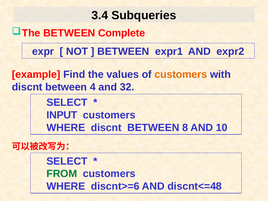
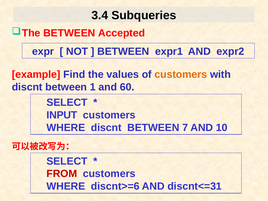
Complete: Complete -> Accepted (122, 33)
4: 4 -> 1 (93, 87)
32: 32 -> 60 (127, 87)
8: 8 -> 7 (185, 128)
FROM colour: green -> red (62, 174)
discnt<=48: discnt<=48 -> discnt<=31 (195, 186)
